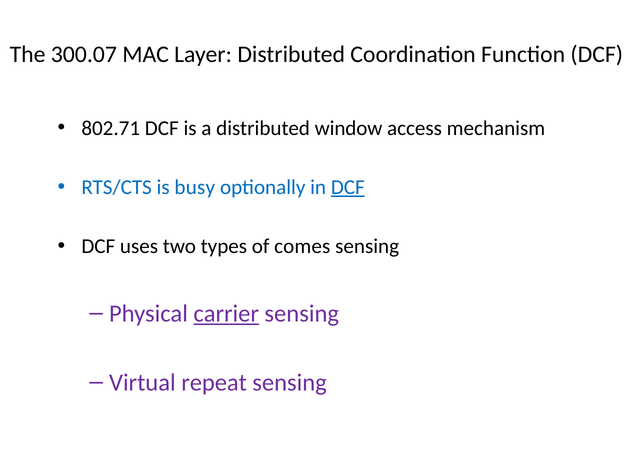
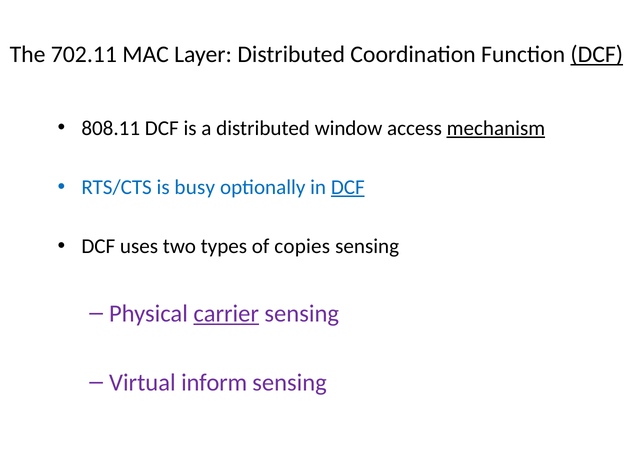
300.07: 300.07 -> 702.11 (84, 54)
DCF underline: none -> present (597, 54)
802.71: 802.71 -> 808.11 (111, 128)
mechanism underline: none -> present (496, 128)
comes: comes -> copies (302, 246)
repeat: repeat -> inform (214, 382)
